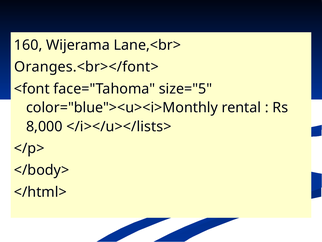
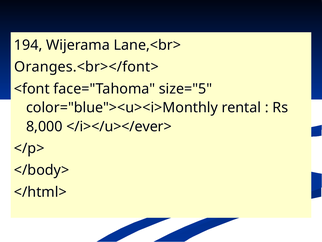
160: 160 -> 194 (28, 45)
</i></u></lists>: </i></u></lists> -> </i></u></ever> (119, 126)
